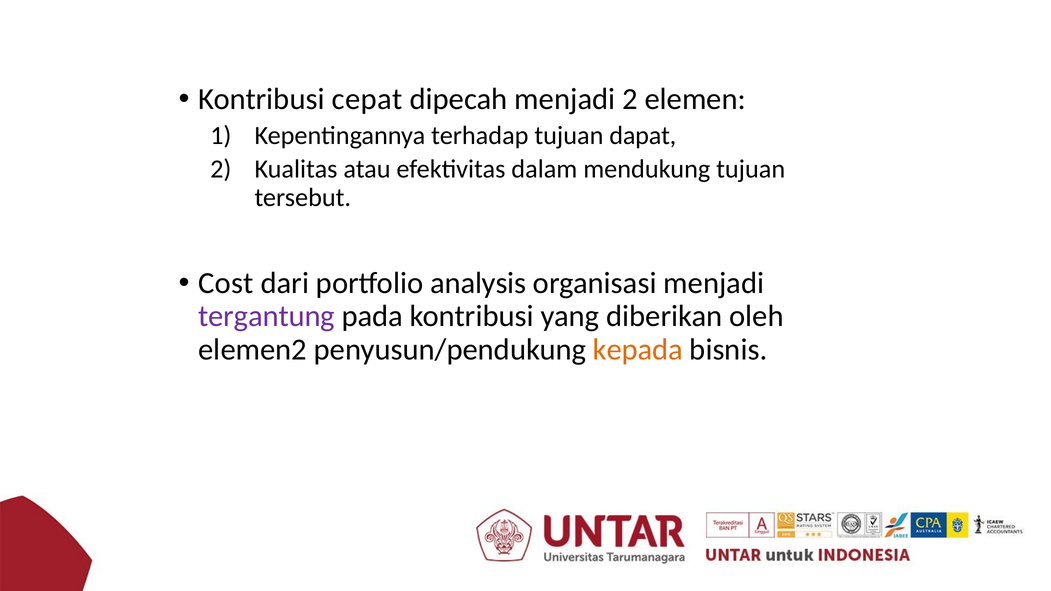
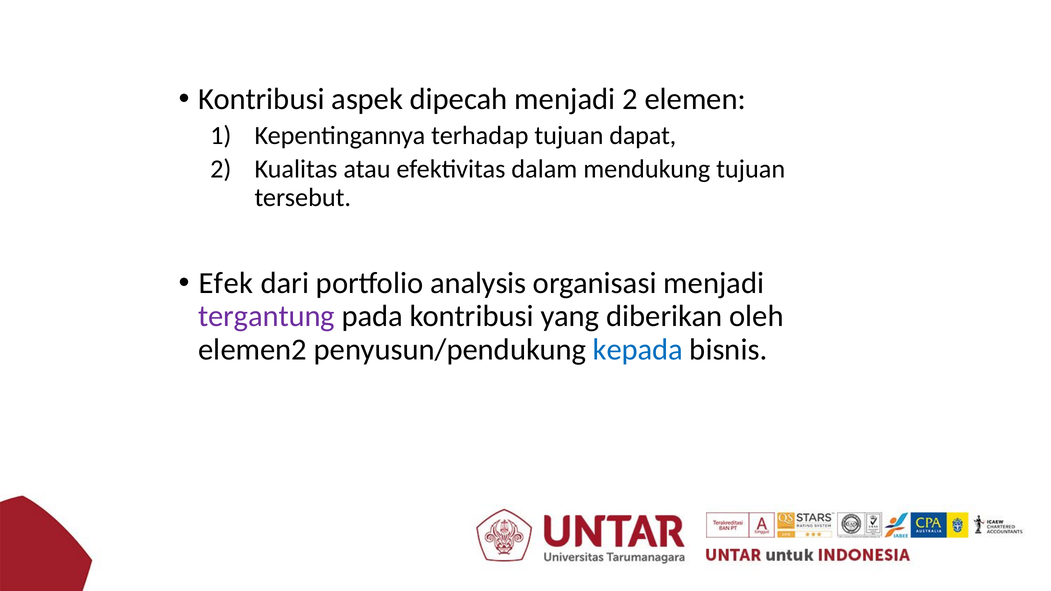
cepat: cepat -> aspek (367, 99)
Cost: Cost -> Efek (226, 283)
kepada colour: orange -> blue (638, 350)
